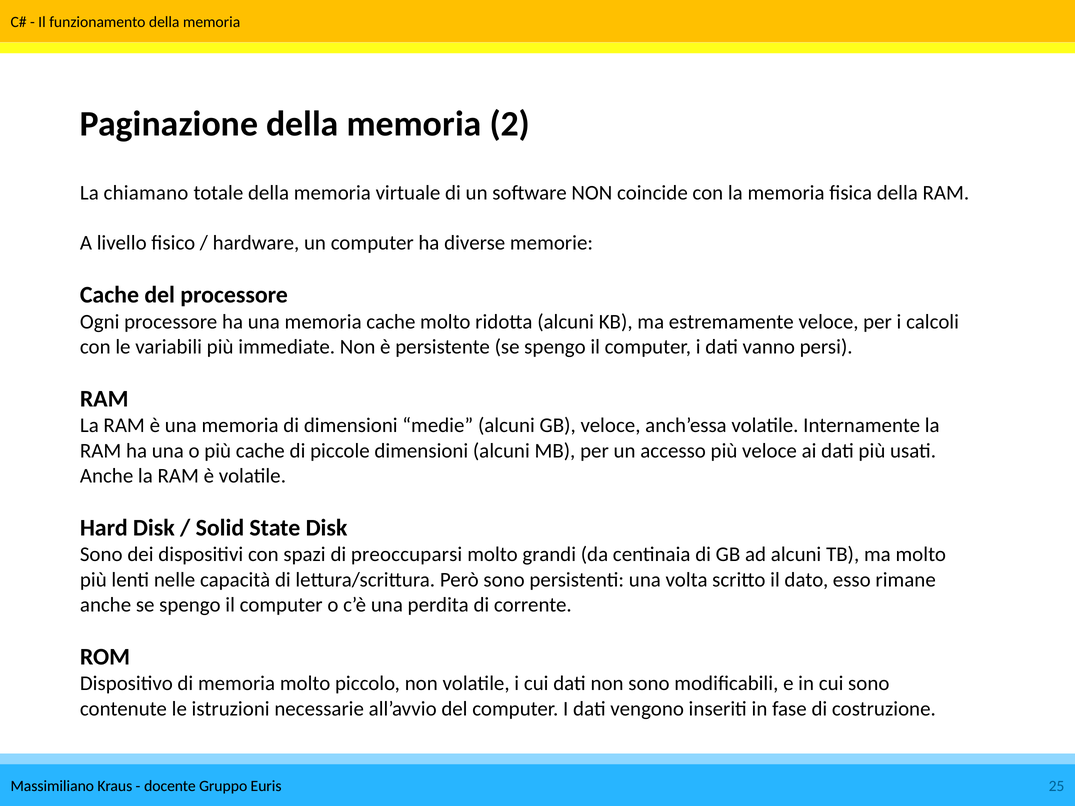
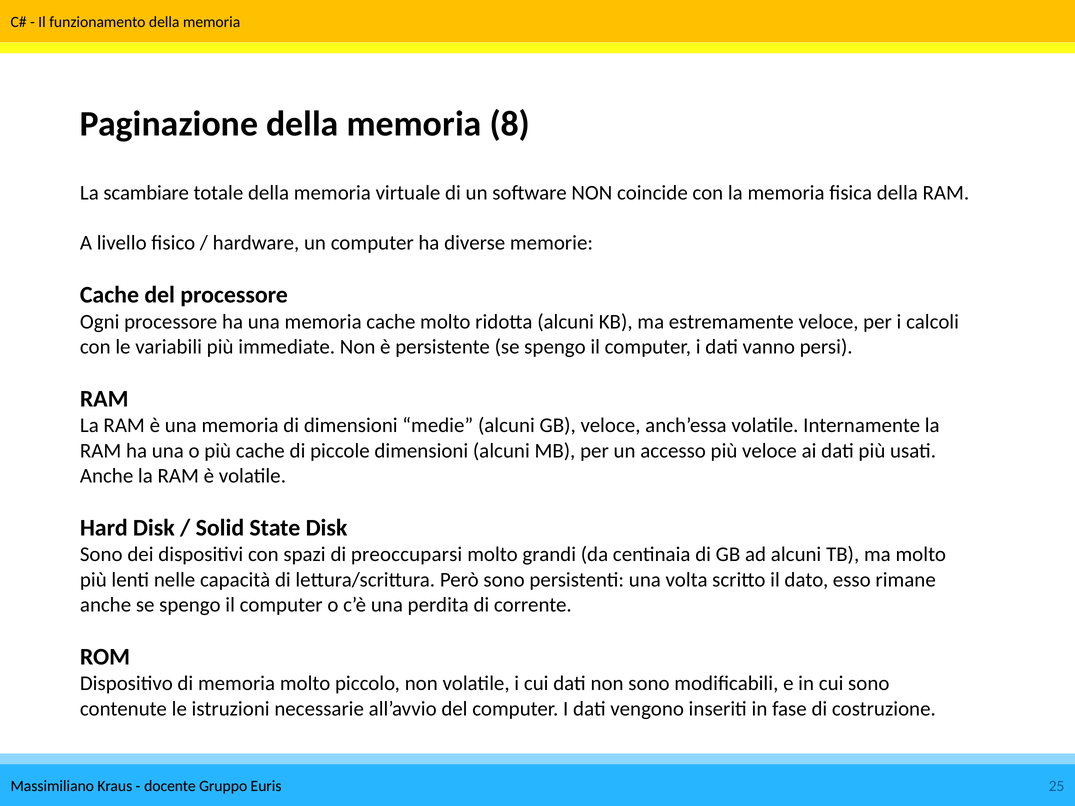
2: 2 -> 8 (510, 124)
chiamano: chiamano -> scambiare (146, 193)
